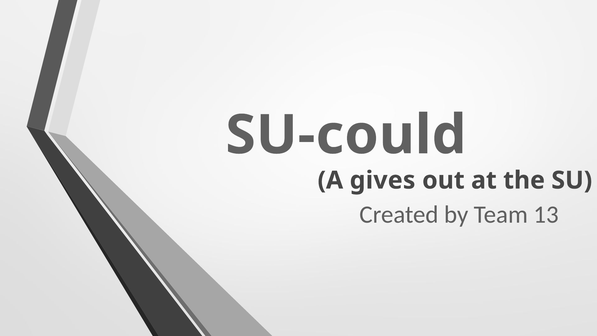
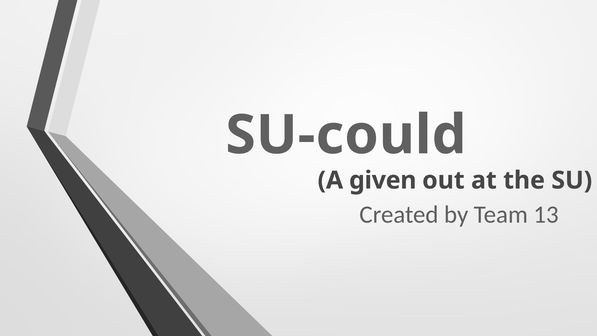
gives: gives -> given (383, 180)
